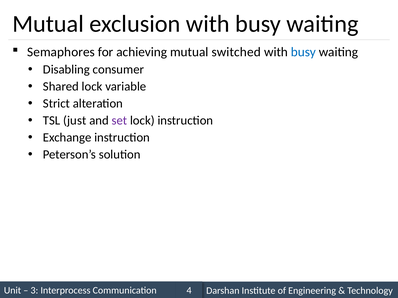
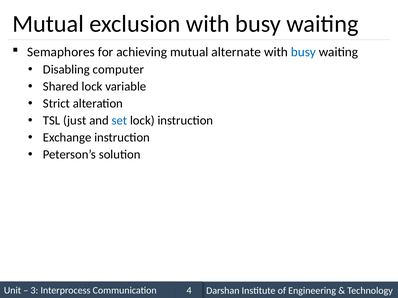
switched: switched -> alternate (236, 52)
consumer: consumer -> computer (118, 70)
set colour: purple -> blue (119, 121)
